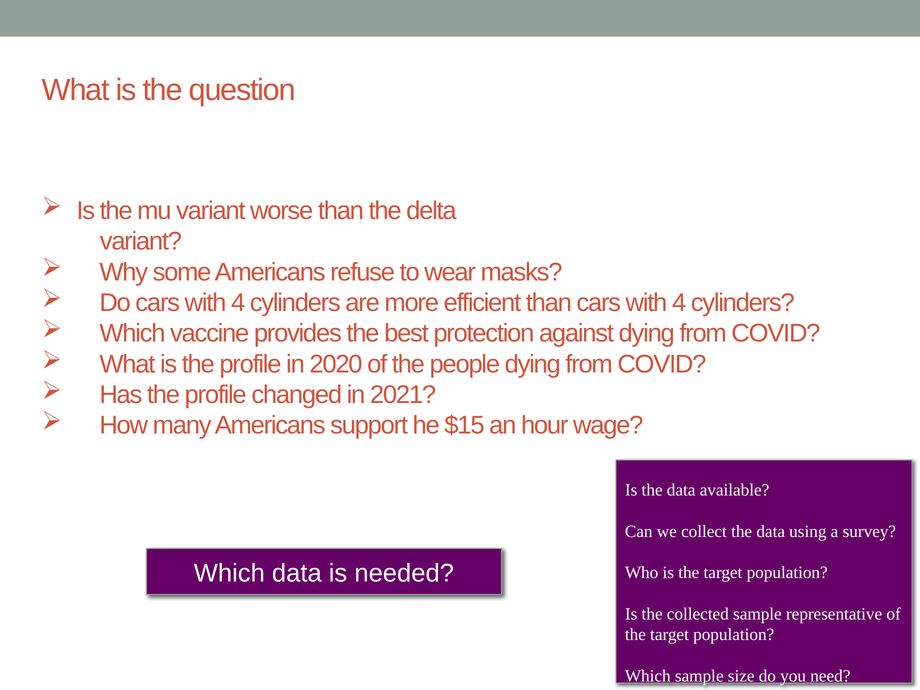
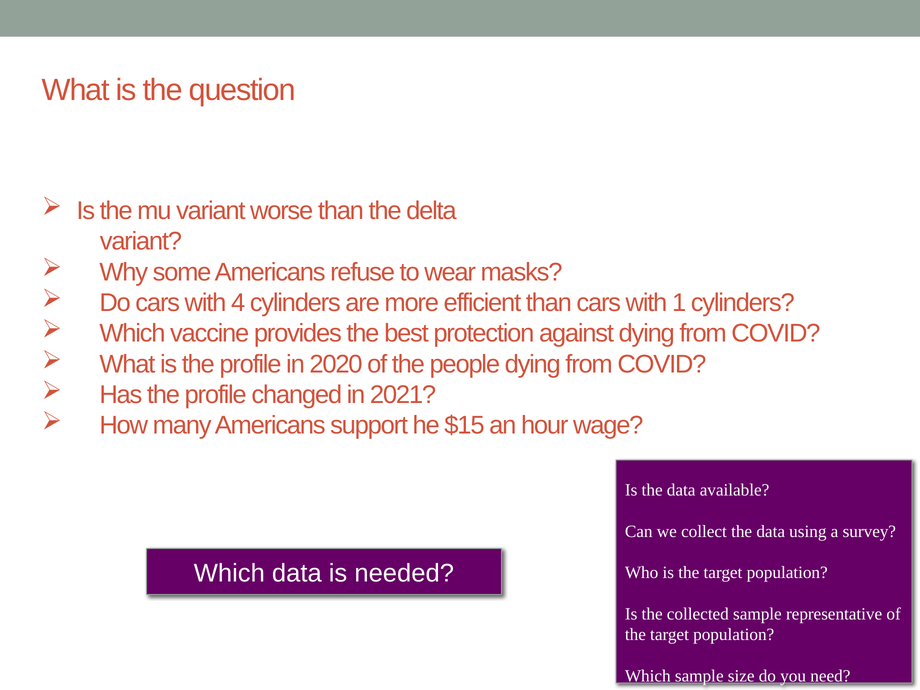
than cars with 4: 4 -> 1 (679, 303)
